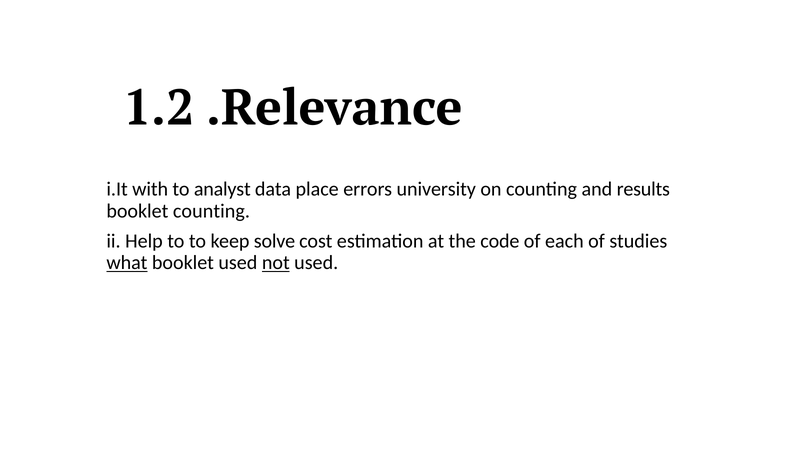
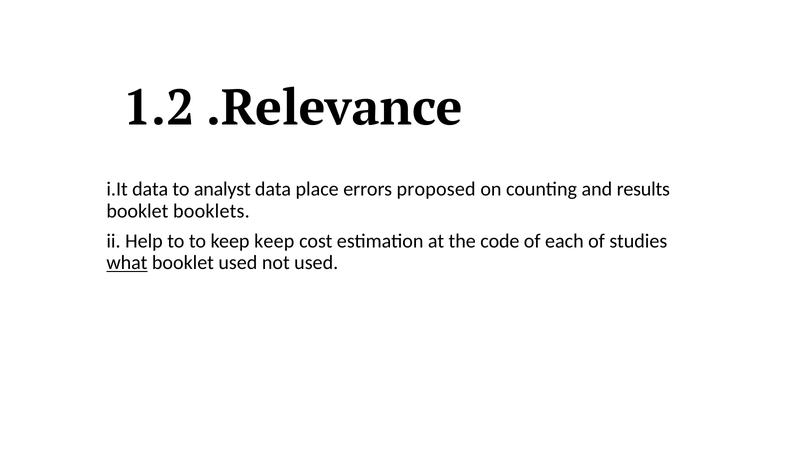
i.It with: with -> data (150, 189)
university: university -> proposed (436, 189)
booklet counting: counting -> booklets (211, 211)
keep solve: solve -> keep (274, 241)
not underline: present -> none (276, 263)
